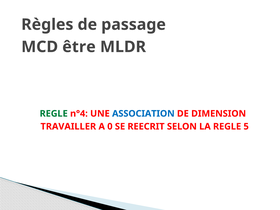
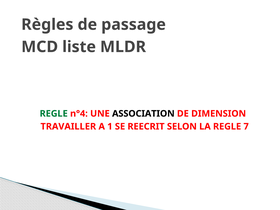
être: être -> liste (79, 47)
ASSOCIATION colour: blue -> black (143, 114)
0: 0 -> 1 (110, 126)
5: 5 -> 7 (246, 126)
